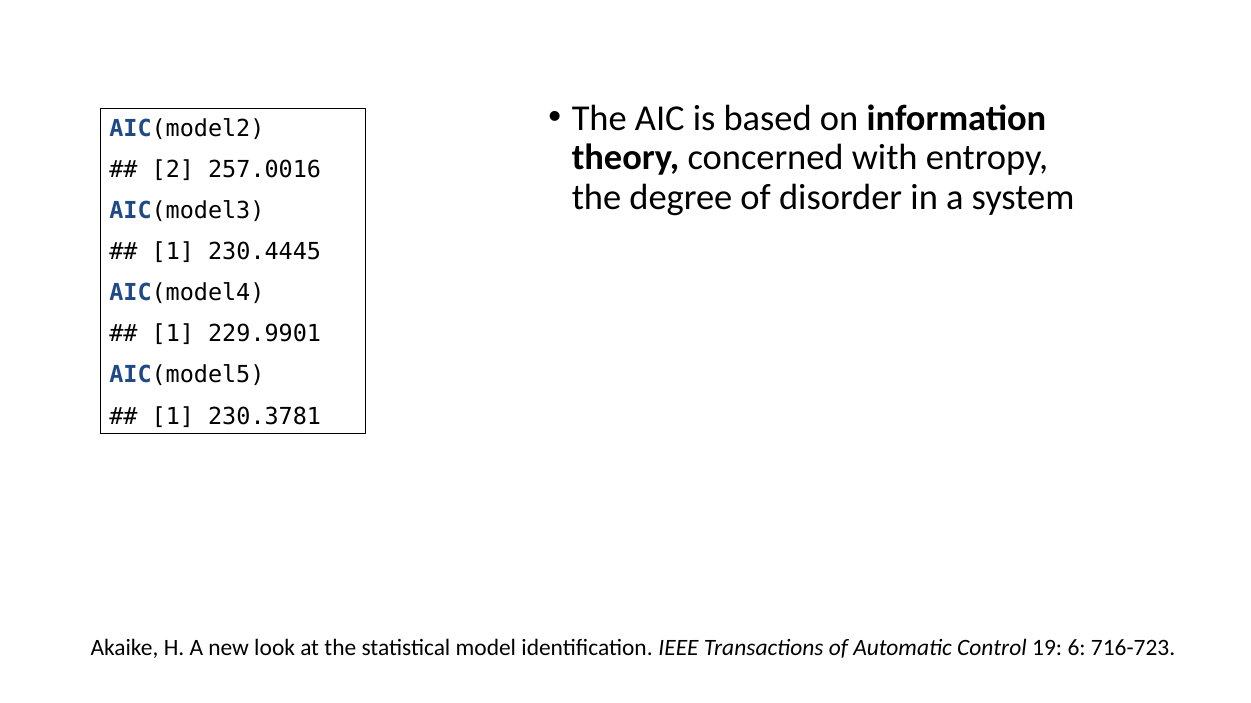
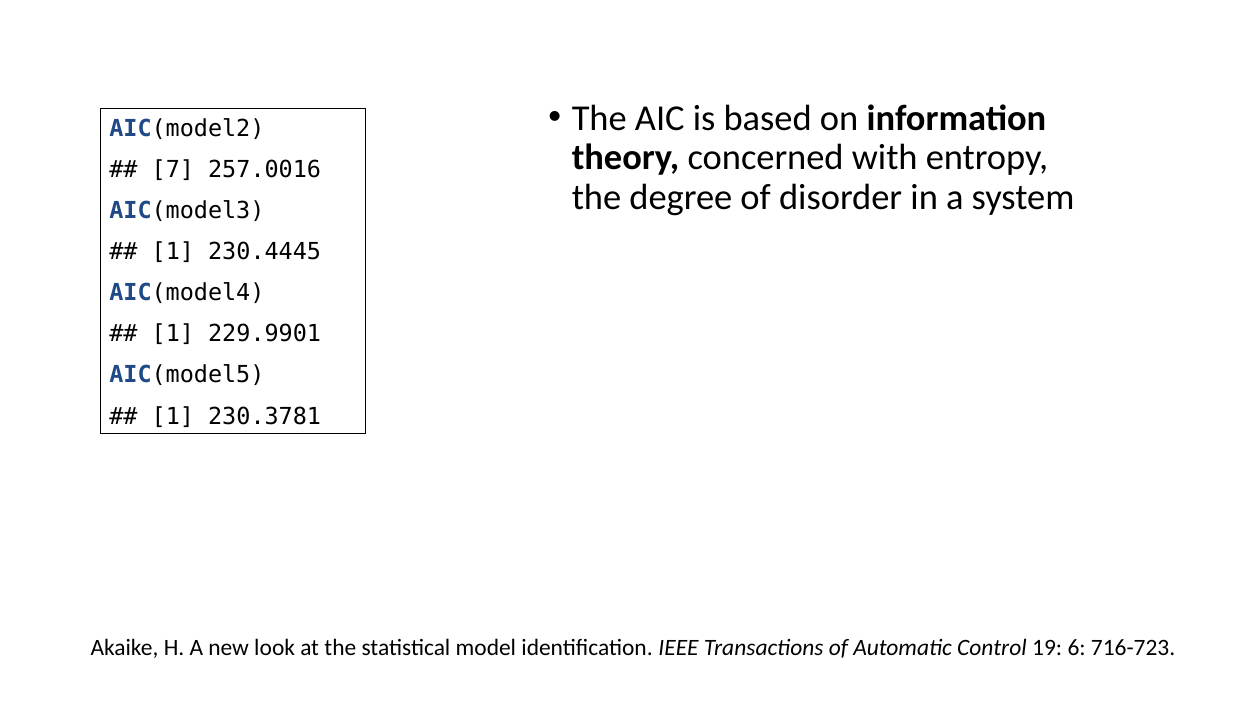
2: 2 -> 7 (173, 170)
